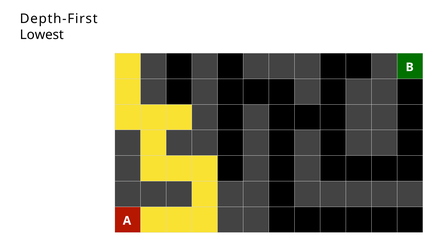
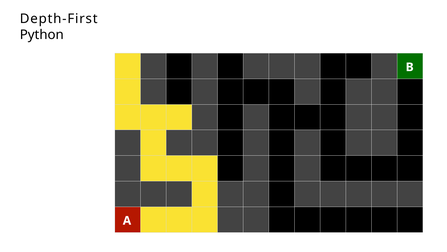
Lowest: Lowest -> Python (42, 35)
